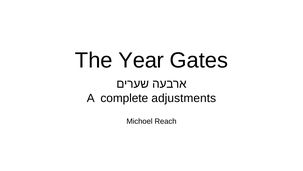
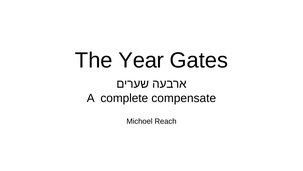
adjustments: adjustments -> compensate (184, 98)
